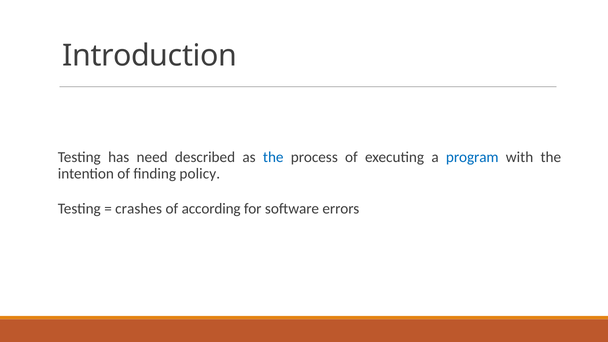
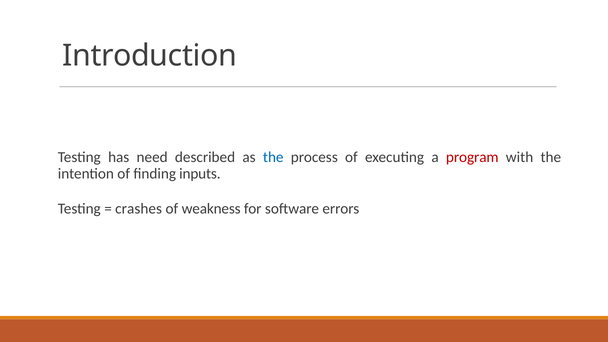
program colour: blue -> red (472, 157)
policy: policy -> inputs (200, 174)
according: according -> weakness (211, 209)
